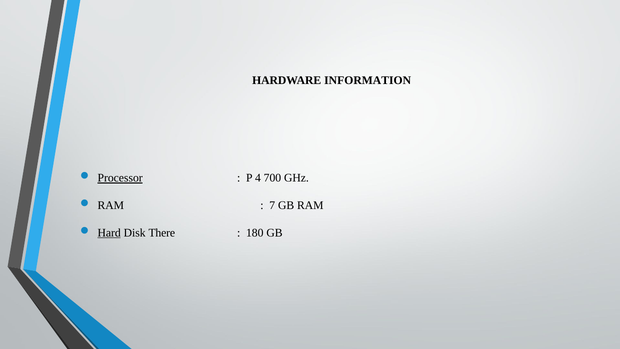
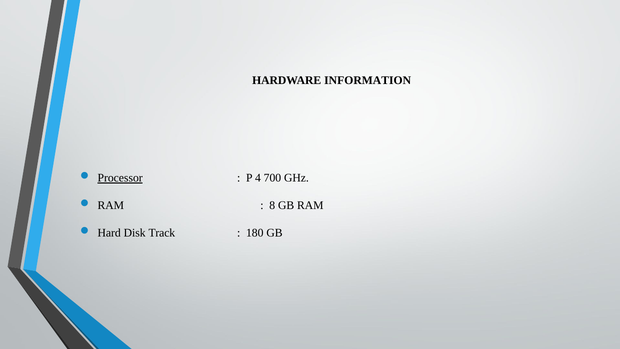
7: 7 -> 8 (272, 205)
Hard underline: present -> none (109, 233)
There: There -> Track (162, 233)
